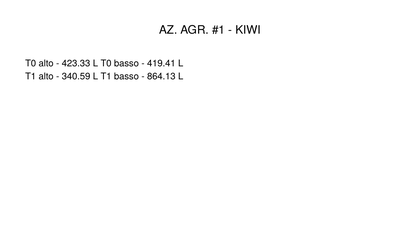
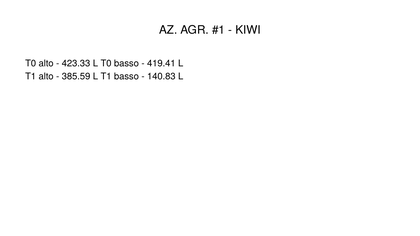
340.59: 340.59 -> 385.59 (76, 77)
864.13: 864.13 -> 140.83 (161, 77)
